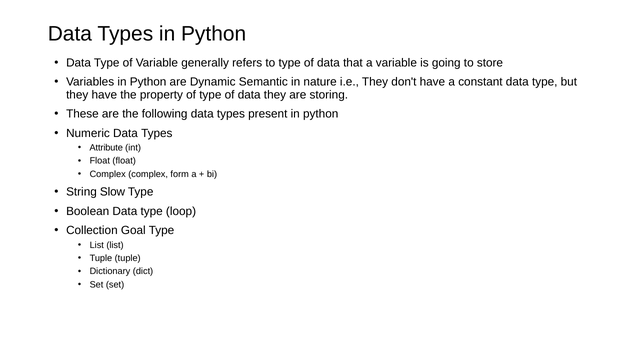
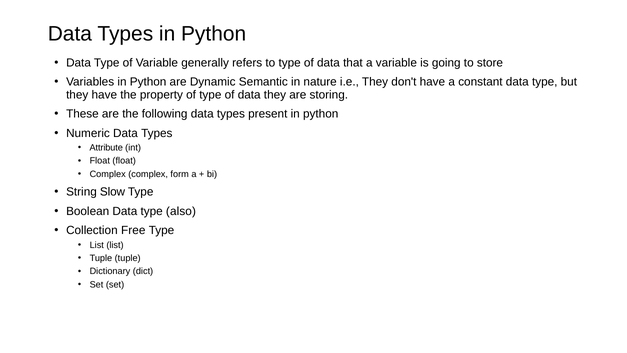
loop: loop -> also (181, 211)
Goal: Goal -> Free (133, 230)
